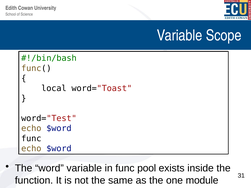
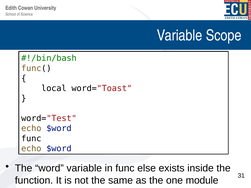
pool: pool -> else (147, 168)
